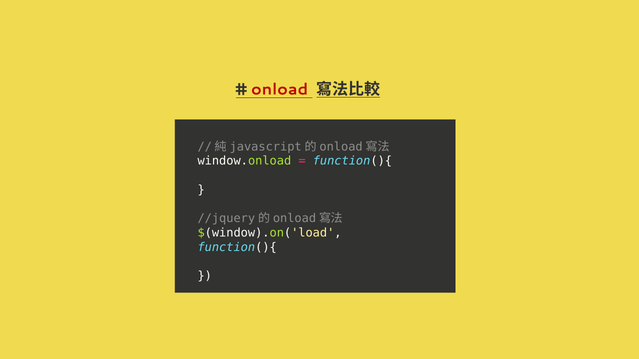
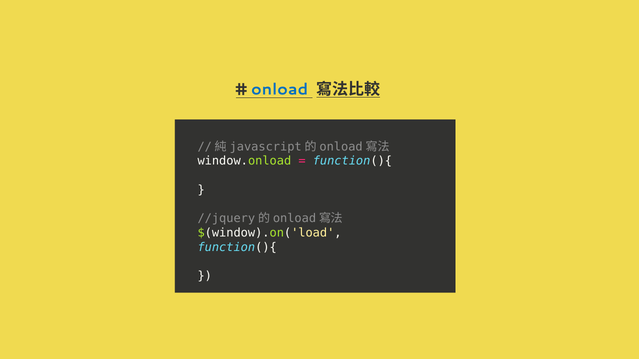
onload colour: red -> blue (280, 90)
